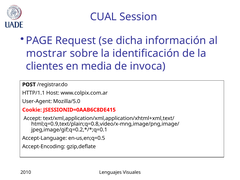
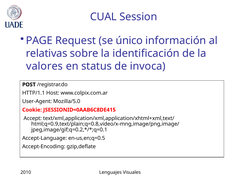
dicha: dicha -> único (129, 41)
mostrar: mostrar -> relativas (47, 53)
clientes: clientes -> valores (44, 66)
media: media -> status (96, 66)
